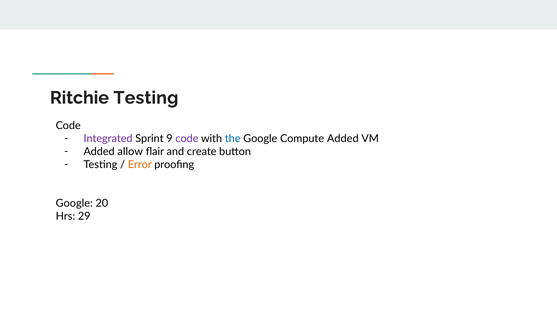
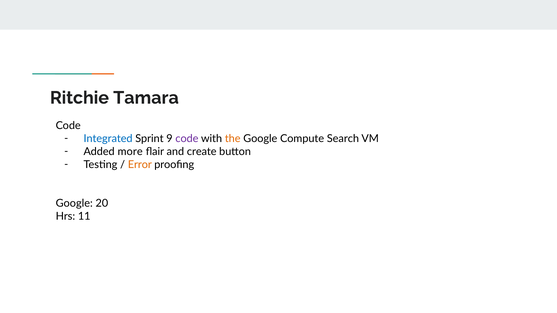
Ritchie Testing: Testing -> Tamara (146, 98)
Integrated colour: purple -> blue (108, 139)
the colour: blue -> orange (233, 139)
Compute Added: Added -> Search (343, 139)
allow: allow -> more (130, 152)
29: 29 -> 11 (84, 217)
